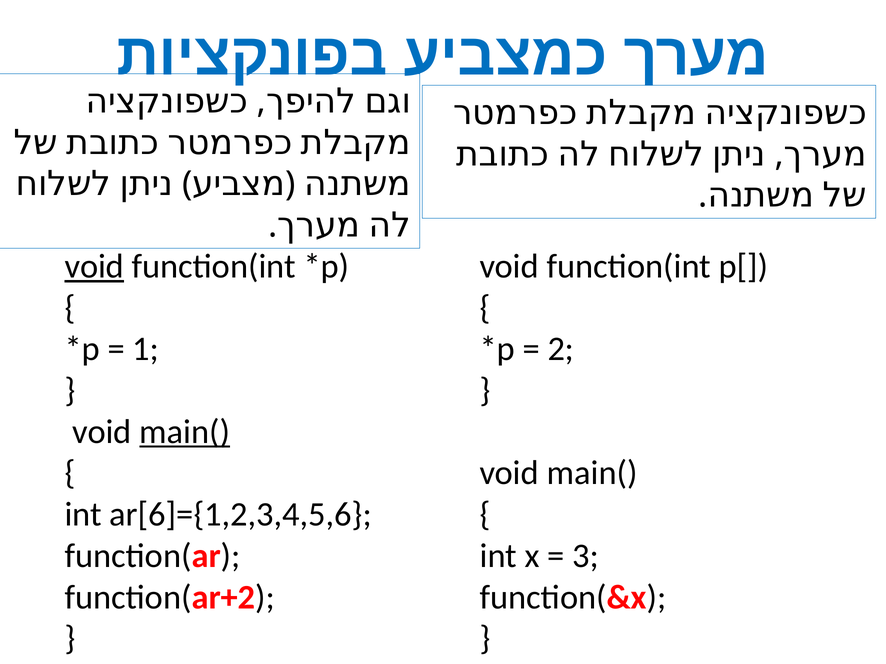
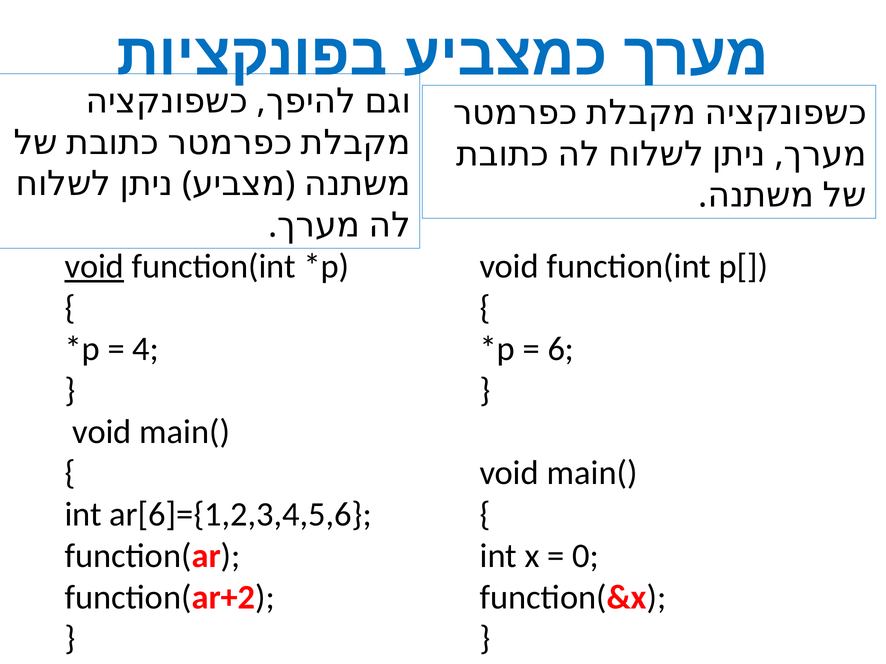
1: 1 -> 4 (146, 349)
2: 2 -> 6 (561, 349)
main( underline: present -> none (185, 432)
3: 3 -> 0 (585, 556)
